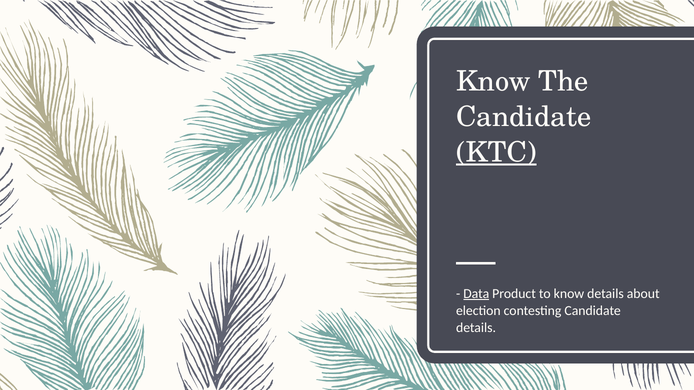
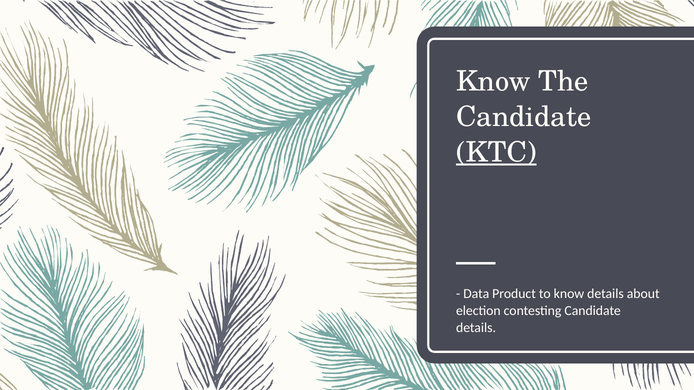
Data underline: present -> none (476, 294)
